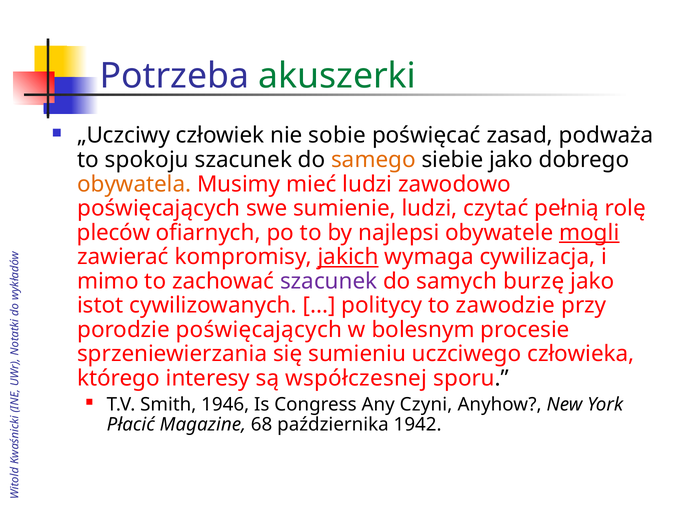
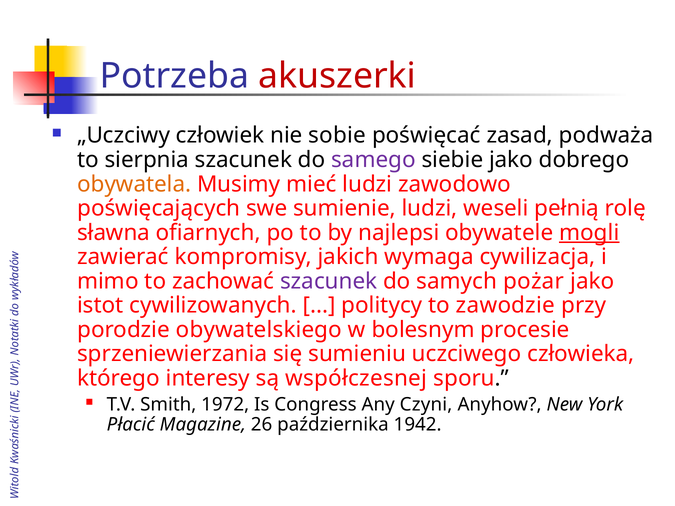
akuszerki colour: green -> red (337, 76)
spokoju: spokoju -> sierpnia (147, 160)
samego colour: orange -> purple (374, 160)
czytać: czytać -> weseli (496, 208)
pleców: pleców -> sławna (114, 233)
jakich underline: present -> none (348, 257)
burzę: burzę -> pożar (534, 281)
porodzie poświęcających: poświęcających -> obywatelskiego (259, 330)
1946: 1946 -> 1972 (225, 405)
68: 68 -> 26 (262, 425)
